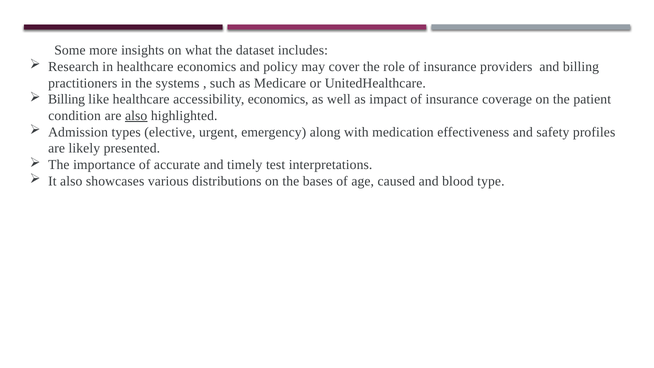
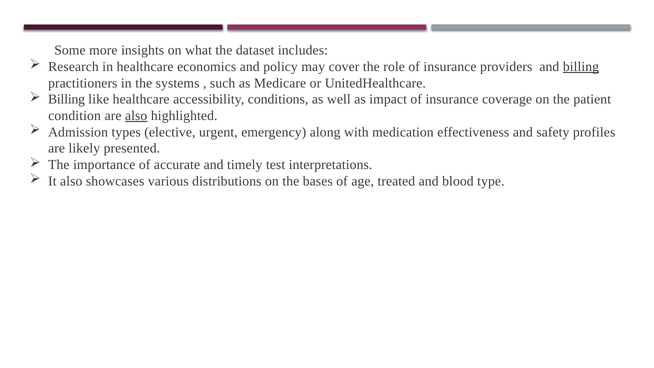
billing underline: none -> present (581, 67)
accessibility economics: economics -> conditions (278, 99)
caused: caused -> treated (396, 181)
